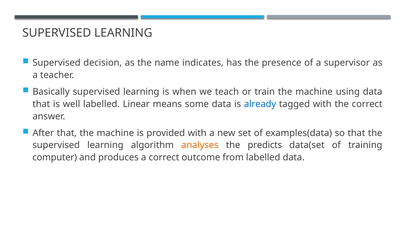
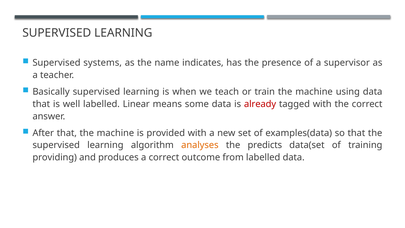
decision: decision -> systems (103, 63)
already colour: blue -> red (260, 104)
computer: computer -> providing (55, 157)
